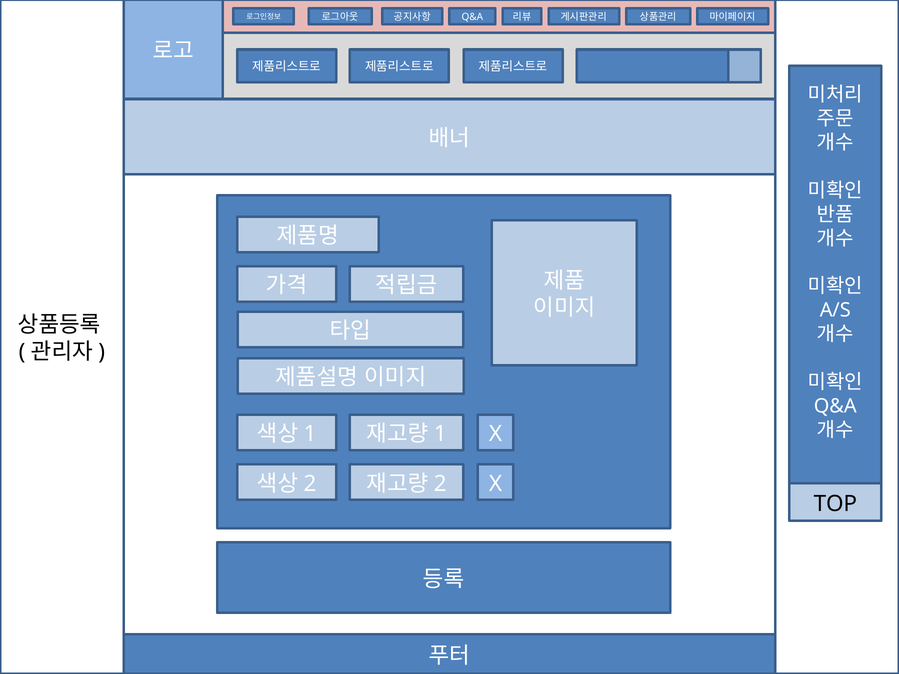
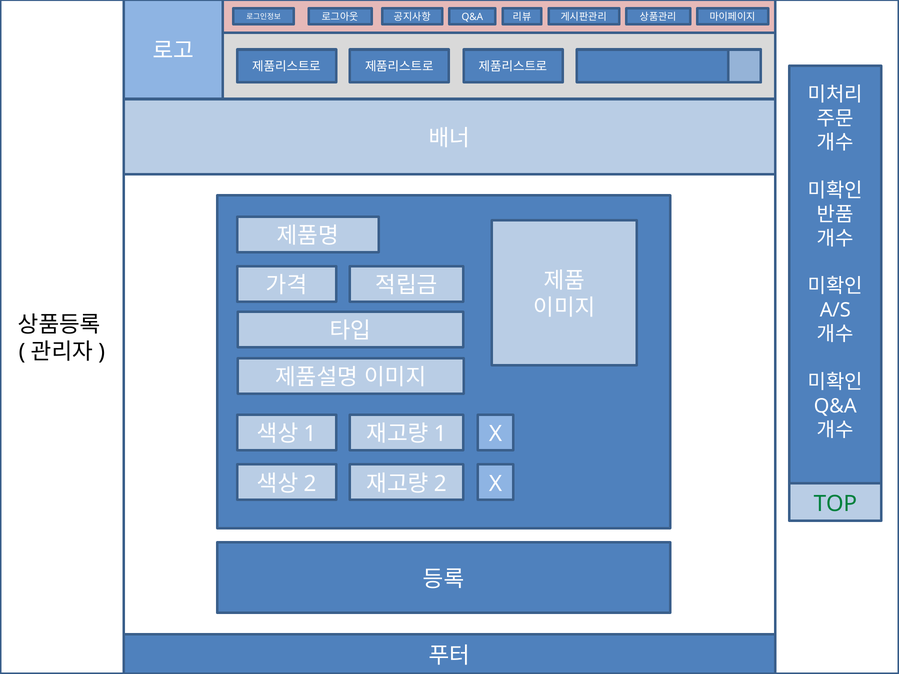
TOP colour: black -> green (835, 504)
